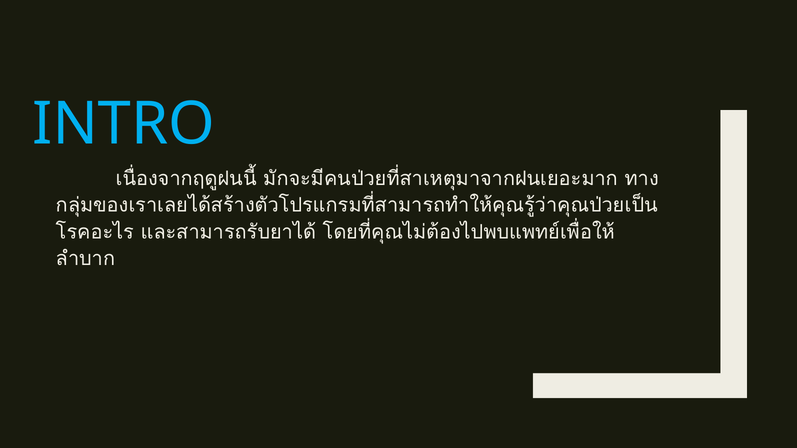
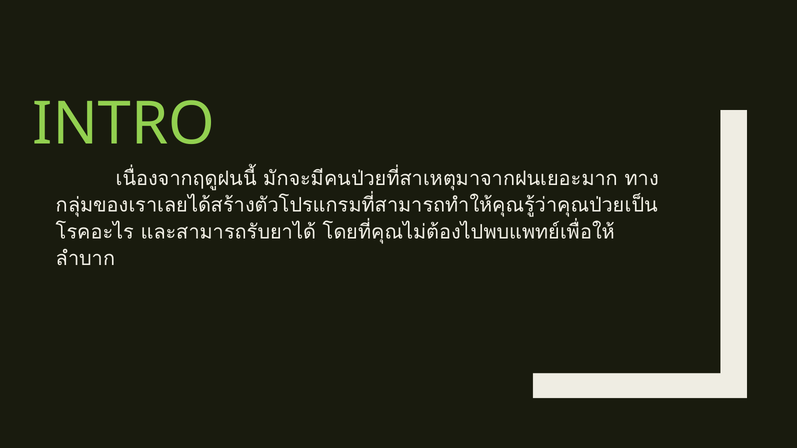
INTRO colour: light blue -> light green (124, 124)
